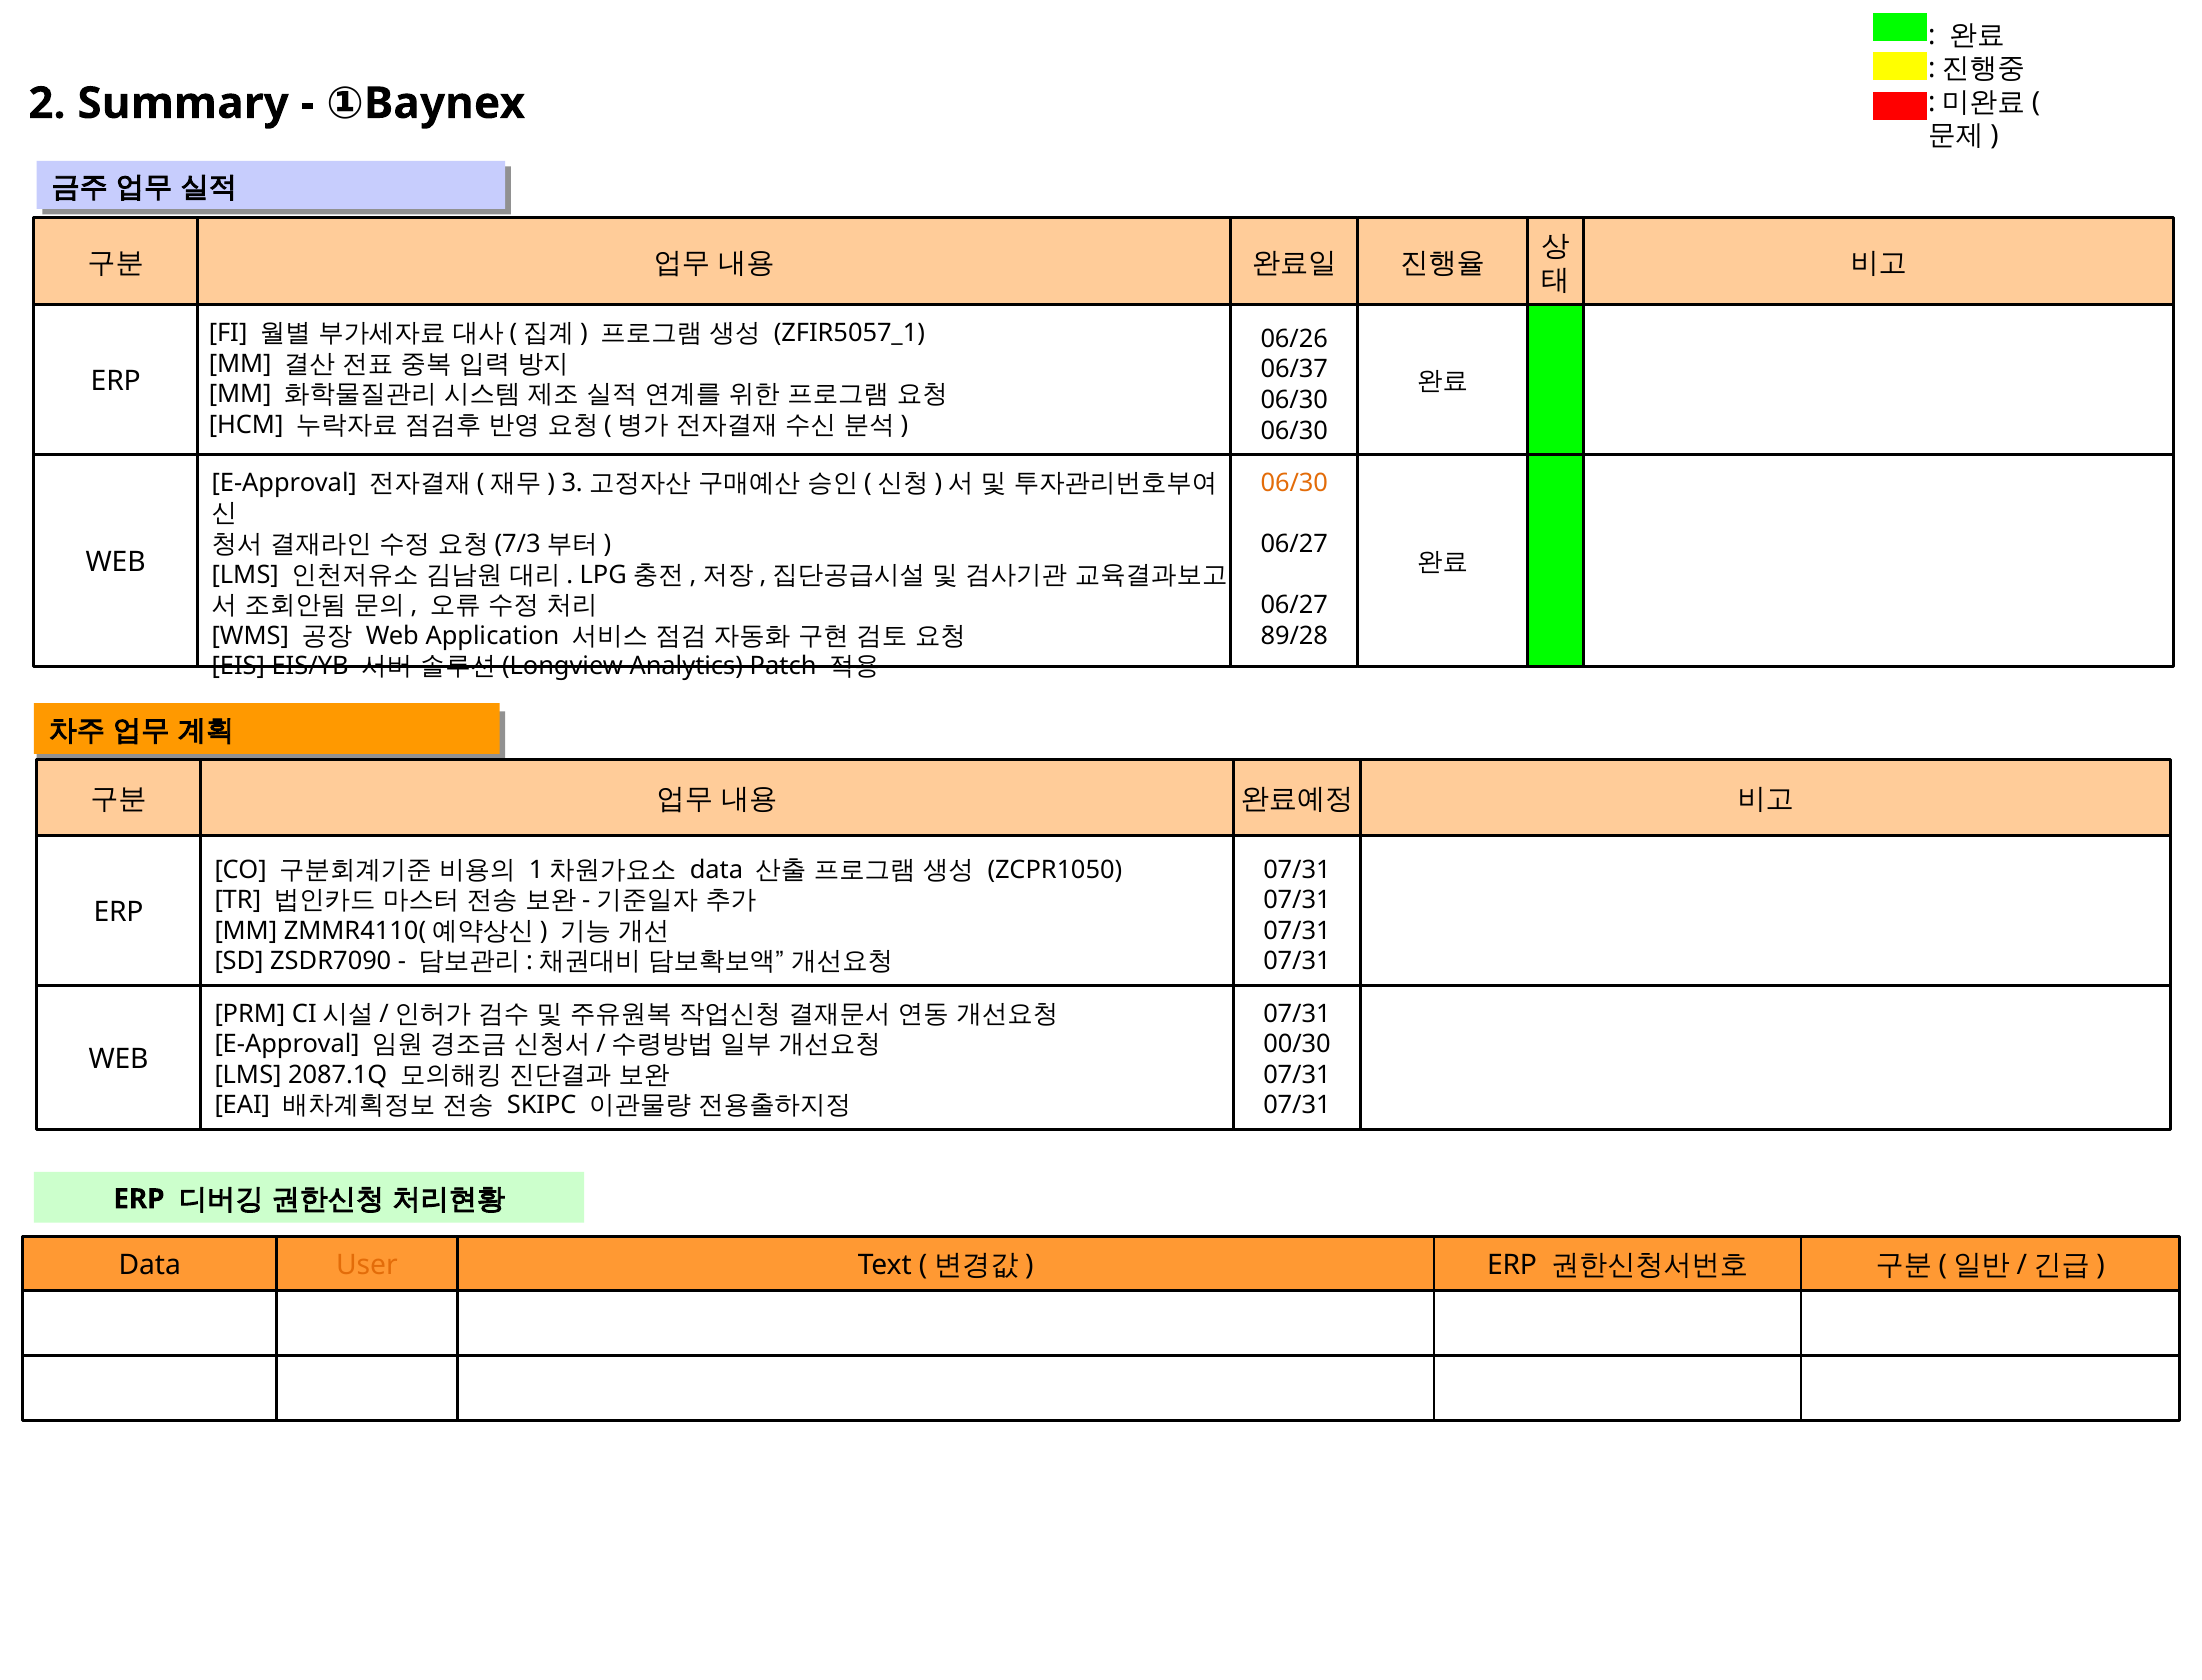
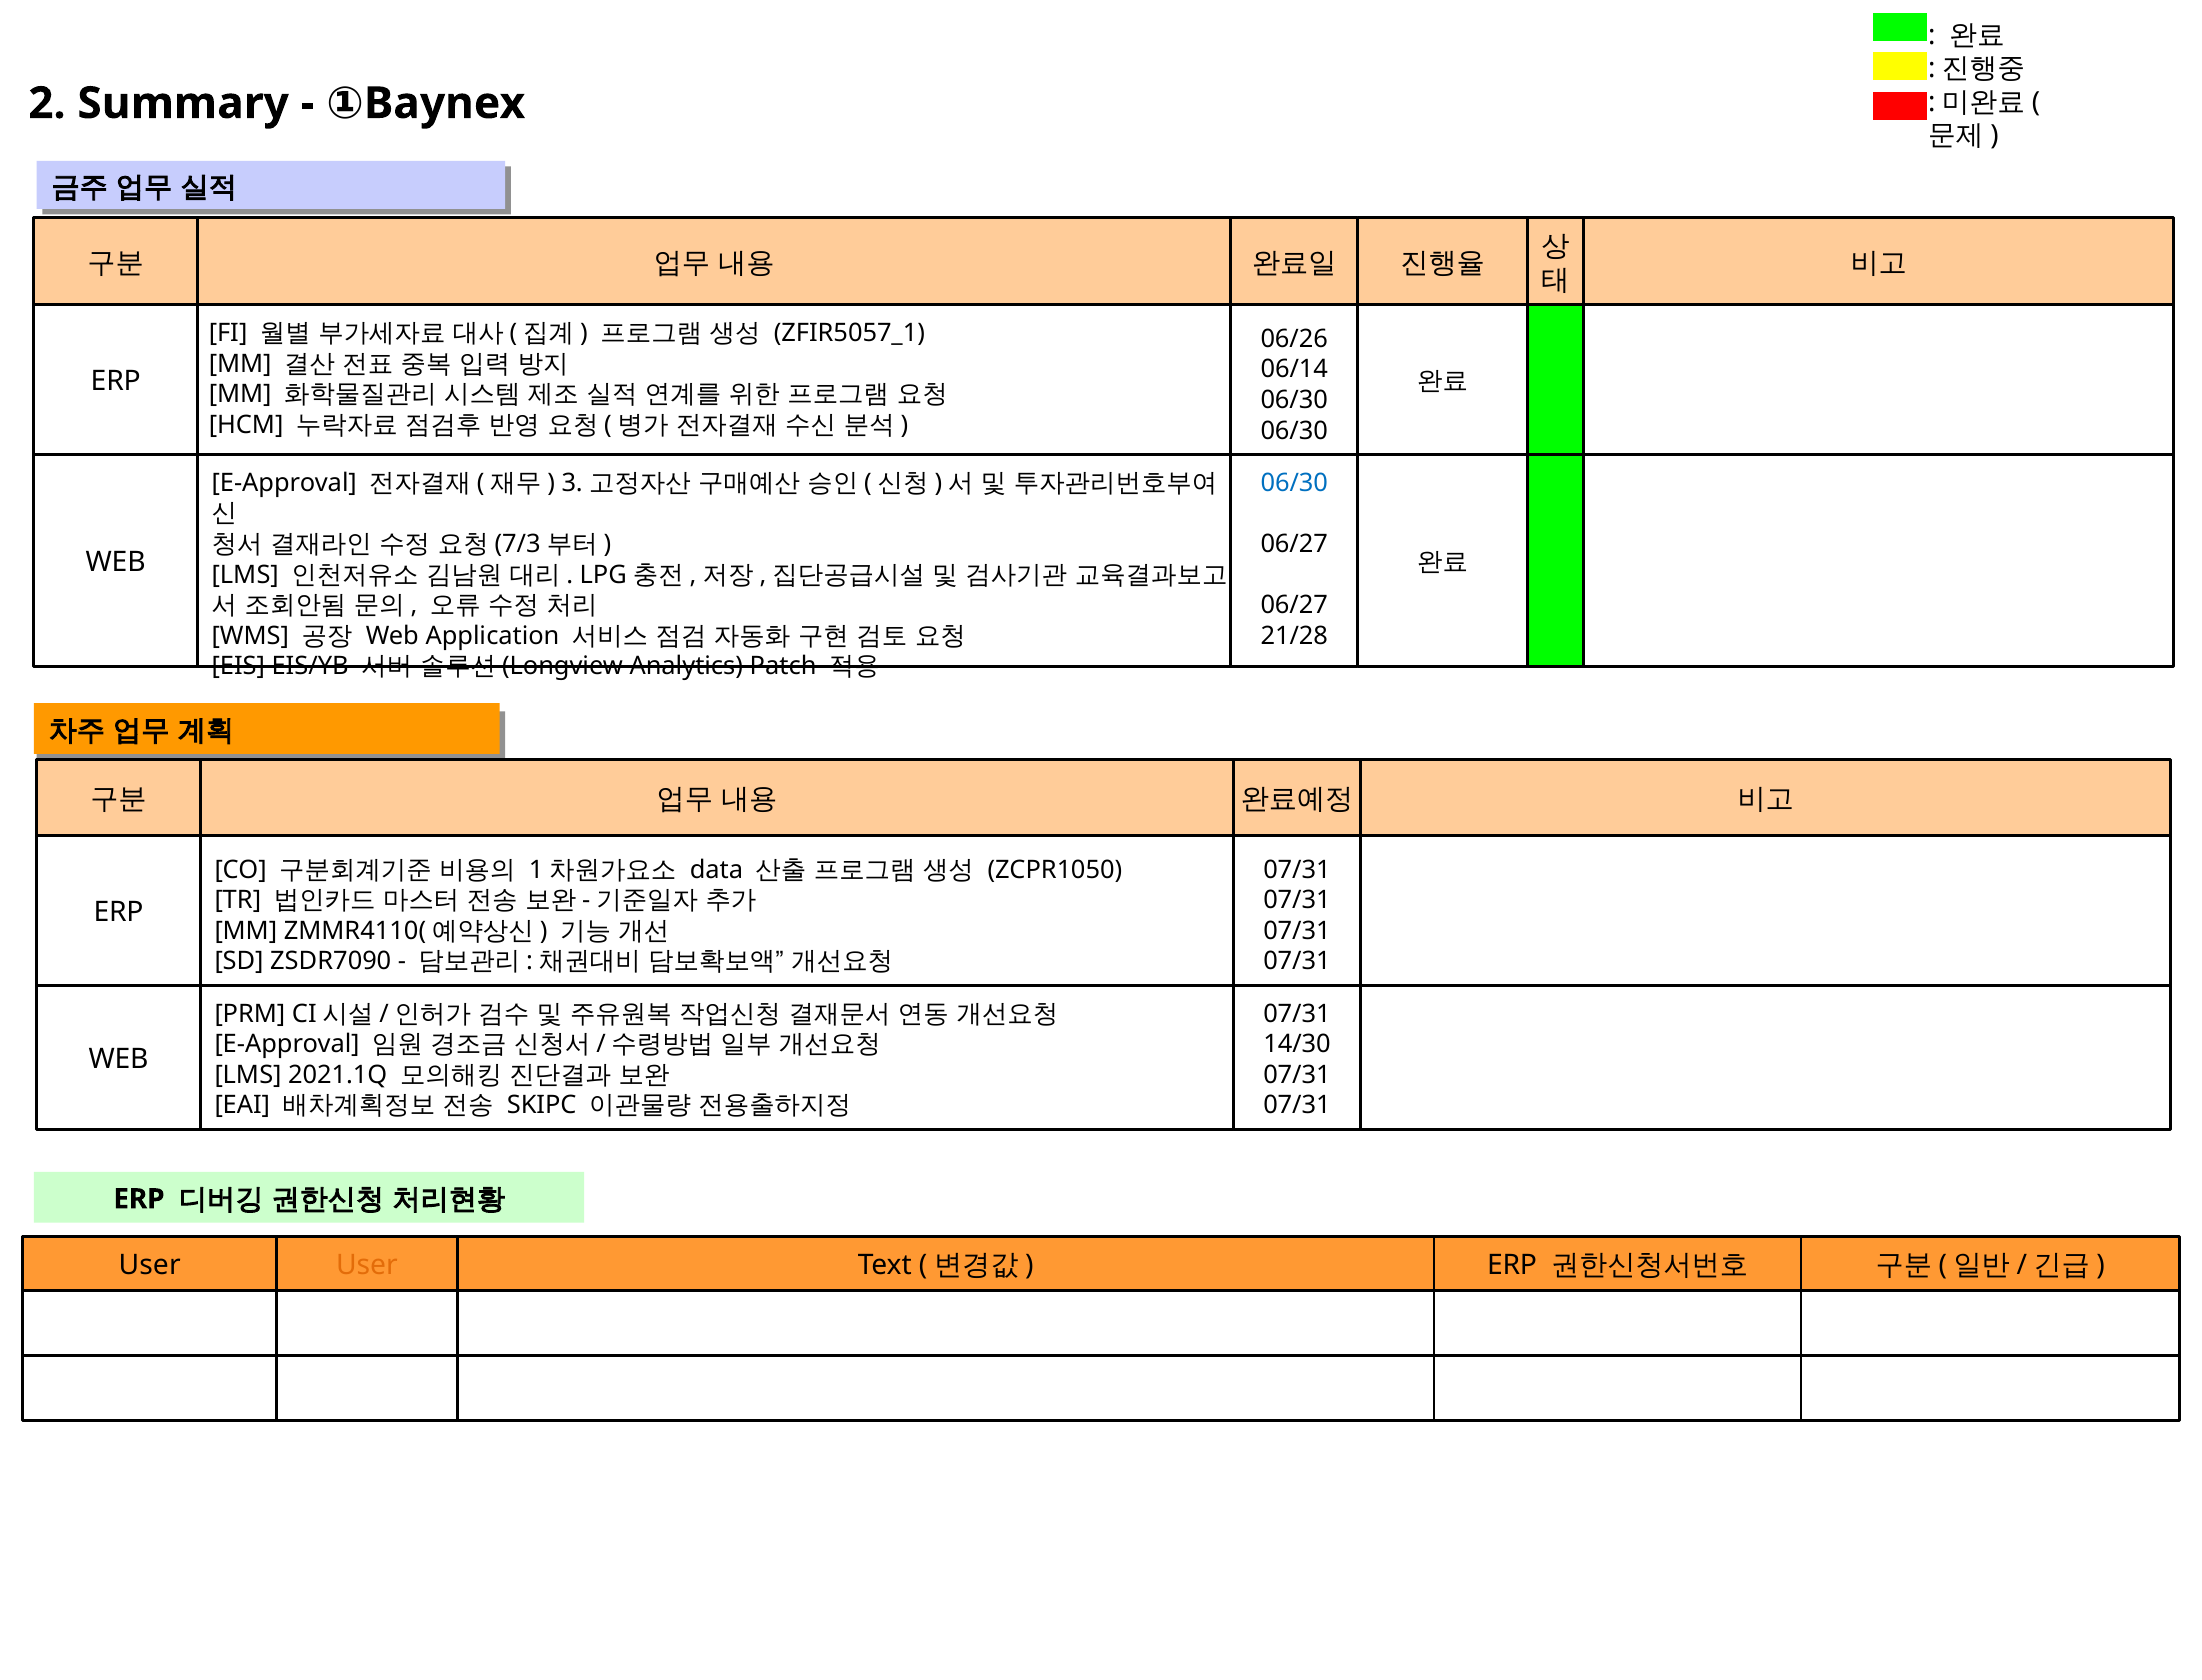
06/37: 06/37 -> 06/14 (1294, 369)
06/30 colour: orange -> blue (1294, 483)
89/28: 89/28 -> 21/28 (1294, 636)
00/30: 00/30 -> 14/30 (1297, 1044)
2087.1Q: 2087.1Q -> 2021.1Q (338, 1075)
Data: Data -> User (150, 1265)
